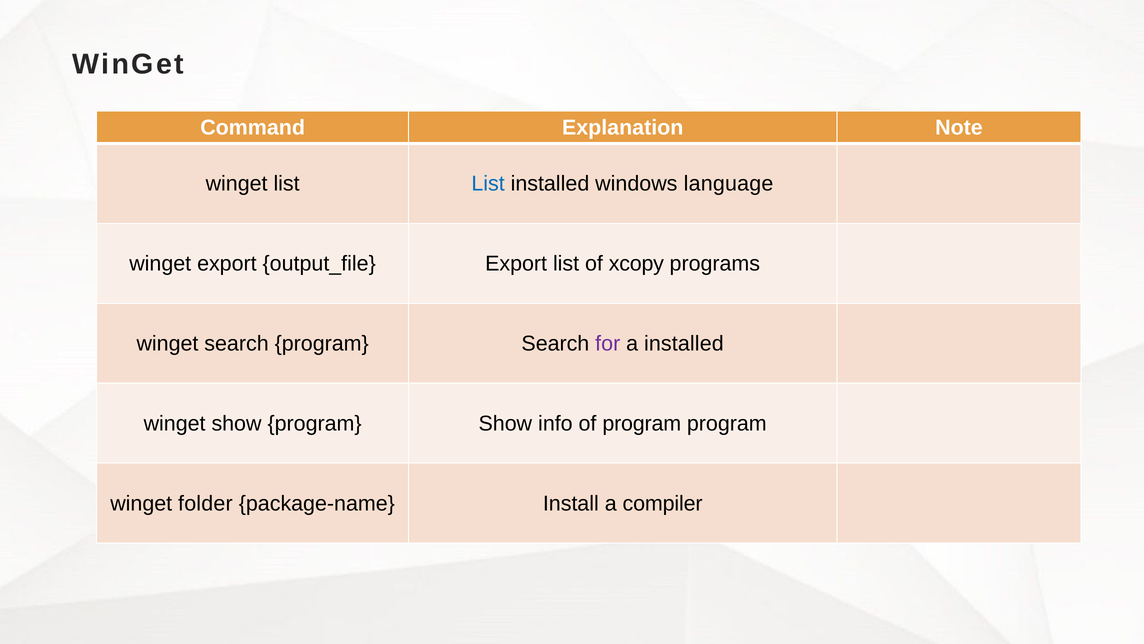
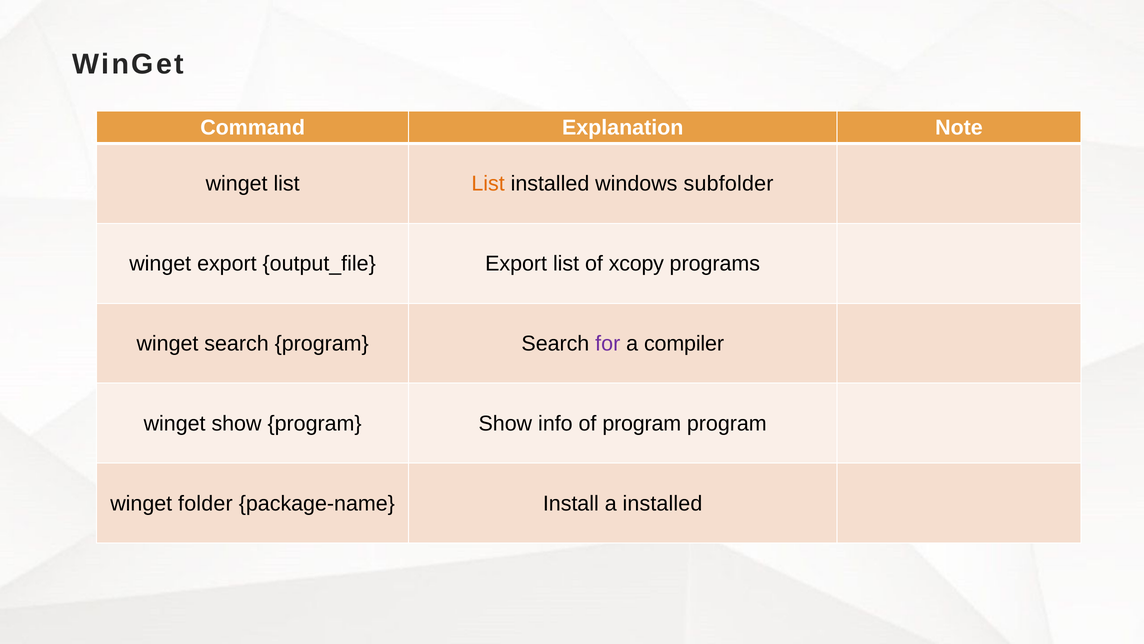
List colour: blue -> orange (488, 184)
language: language -> subfolder (729, 184)
a installed: installed -> compiler (684, 343)
a compiler: compiler -> installed (662, 503)
